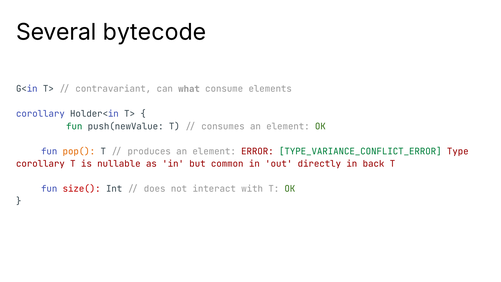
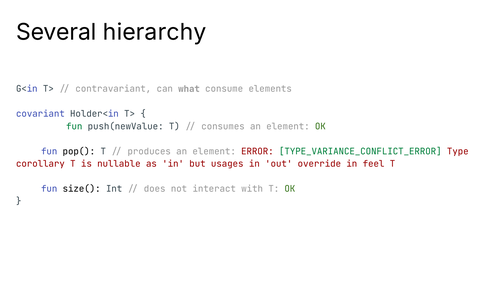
bytecode: bytecode -> hierarchy (155, 32)
corollary: corollary -> covariant (40, 114)
pop( colour: orange -> black (79, 151)
common: common -> usages (227, 164)
directly: directly -> override (319, 164)
back: back -> feel (374, 164)
size( colour: red -> black (82, 189)
